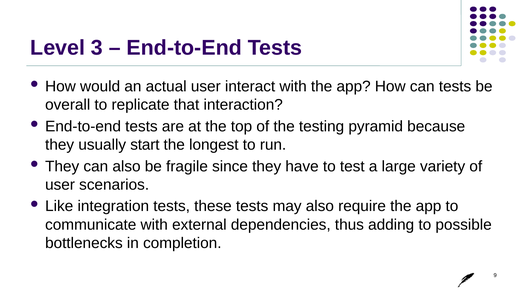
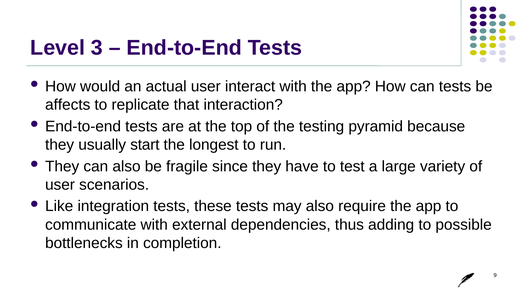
overall: overall -> affects (68, 105)
